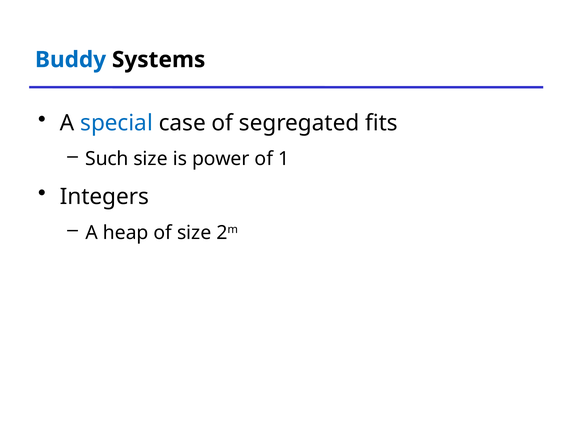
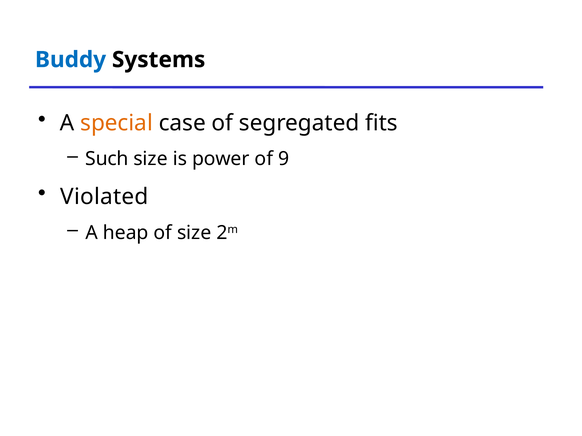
special colour: blue -> orange (117, 123)
1: 1 -> 9 (284, 159)
Integers: Integers -> Violated (104, 197)
